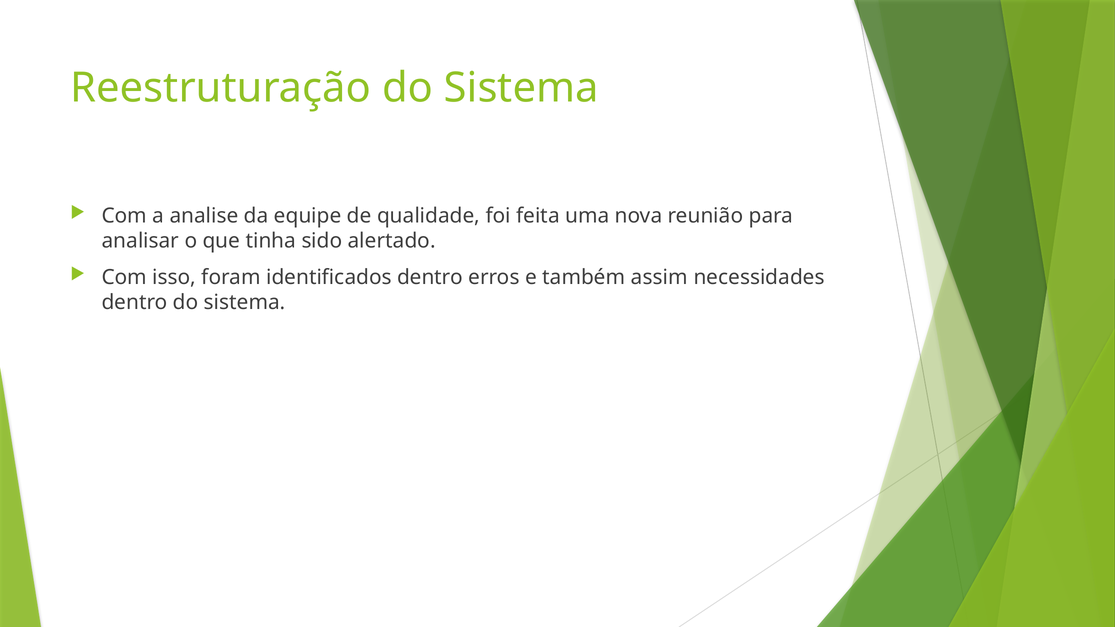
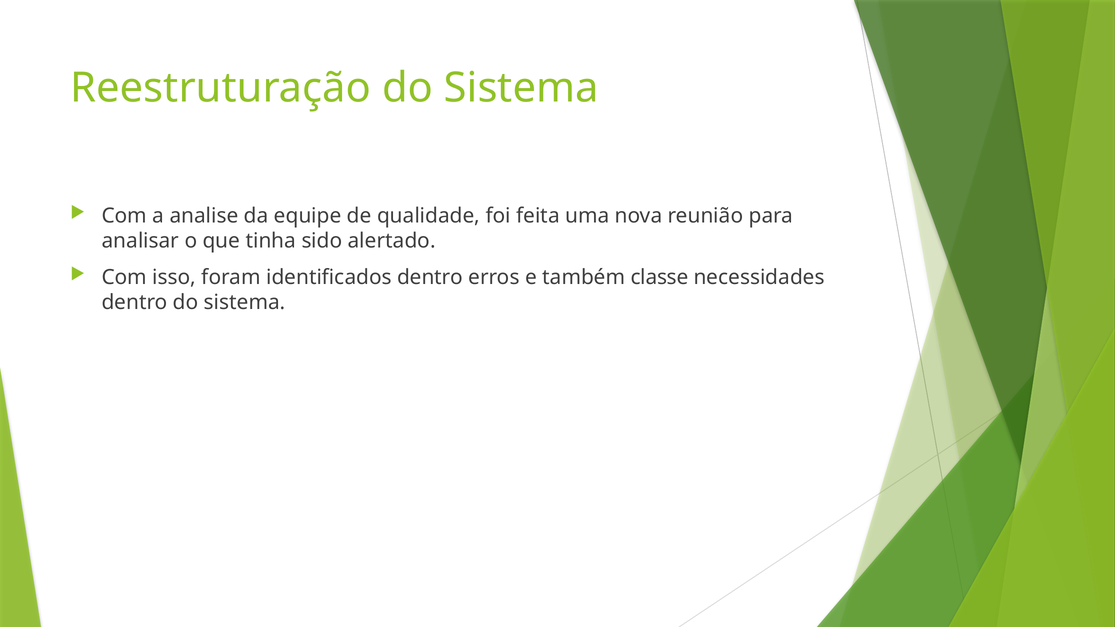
assim: assim -> classe (660, 278)
